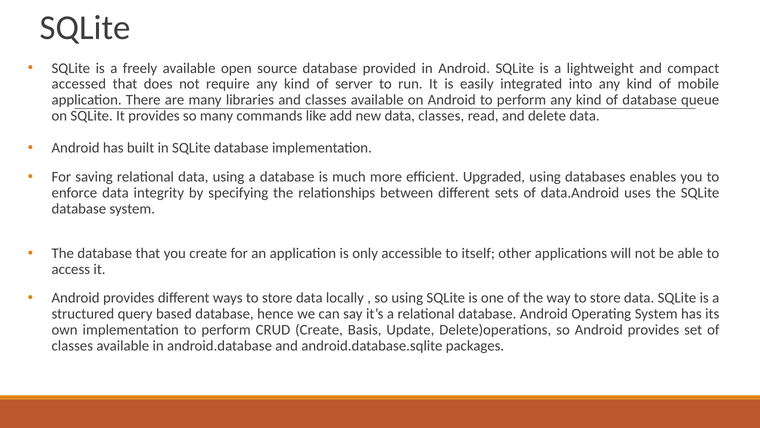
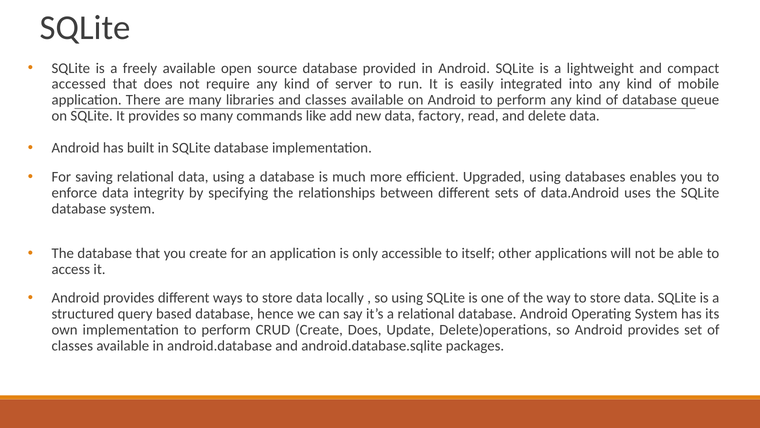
data classes: classes -> factory (441, 116)
Create Basis: Basis -> Does (365, 330)
